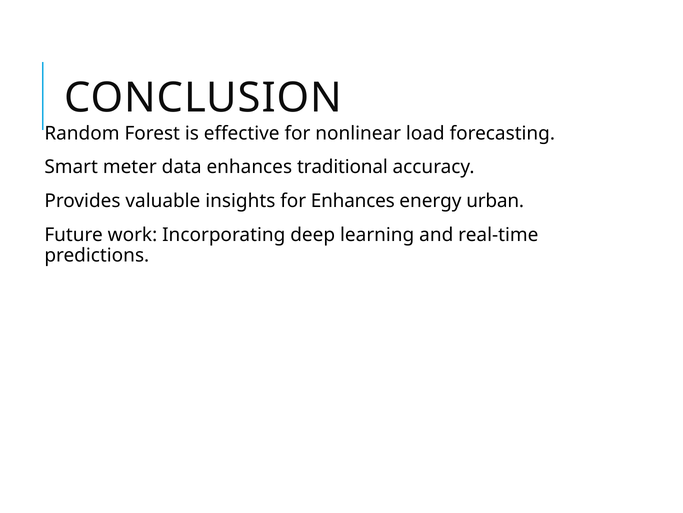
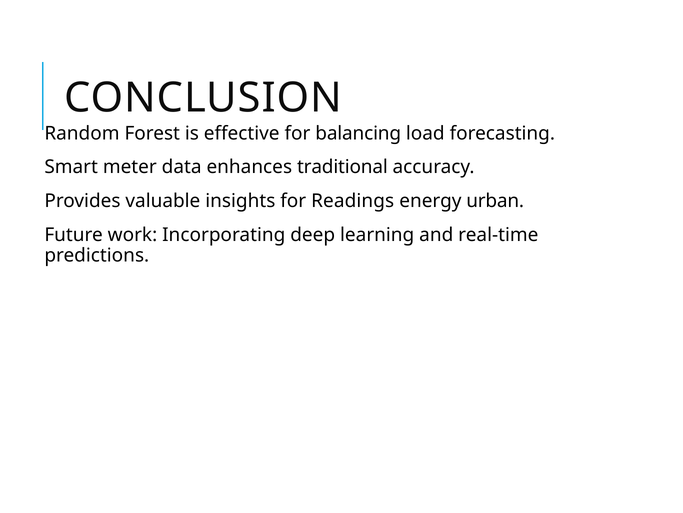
nonlinear: nonlinear -> balancing (358, 133)
for Enhances: Enhances -> Readings (353, 201)
